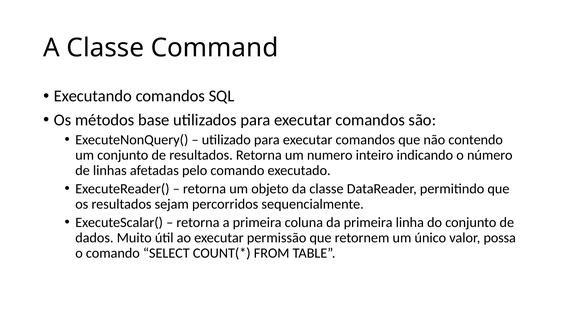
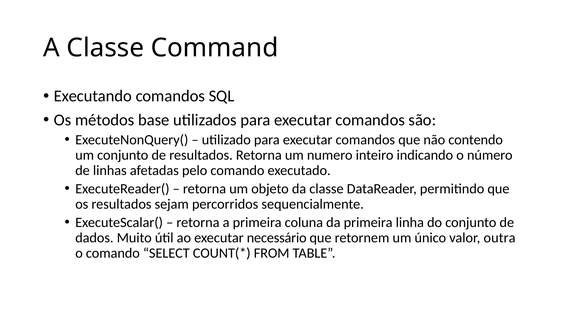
permissão: permissão -> necessário (277, 237)
possa: possa -> outra (500, 237)
